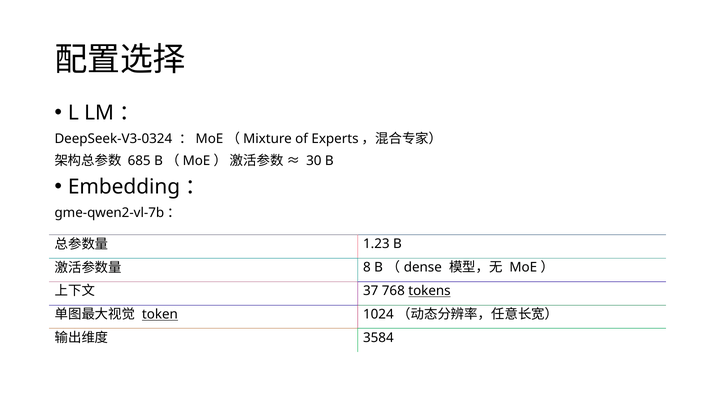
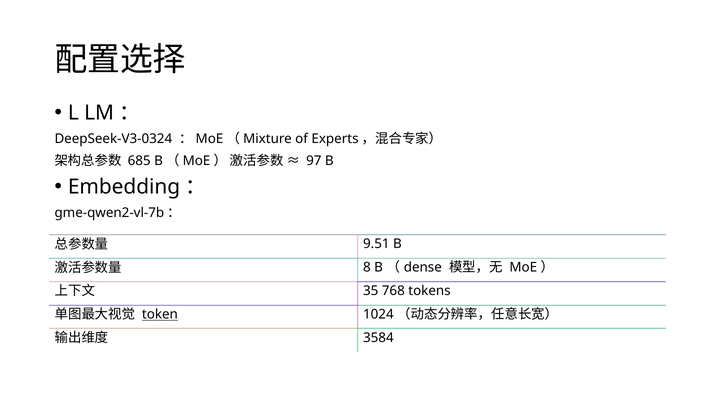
30: 30 -> 97 (314, 161)
1.23: 1.23 -> 9.51 (376, 244)
37: 37 -> 35 (371, 291)
tokens underline: present -> none (429, 291)
